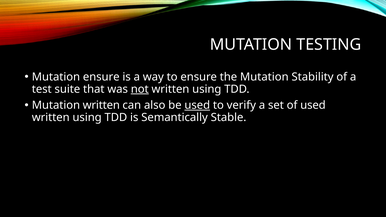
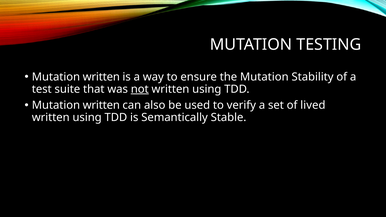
ensure: ensure -> written (101, 77)
used underline: present -> none (197, 105)
of used: used -> lived (313, 105)
